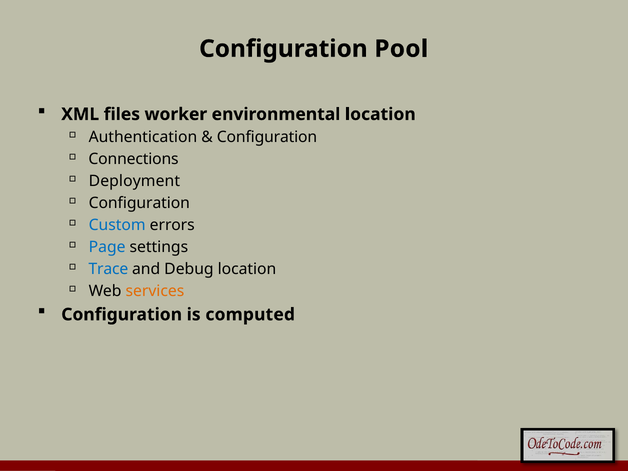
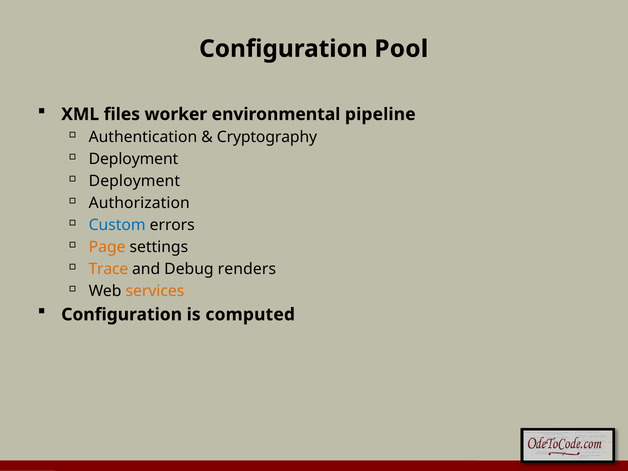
environmental location: location -> pipeline (380, 114)
Configuration: Configuration -> Cryptography (267, 137)
Connections: Connections -> Deployment (133, 159)
Configuration: Configuration -> Authorization (139, 203)
Page colour: blue -> orange (107, 247)
Trace colour: blue -> orange (108, 269)
Debug location: location -> renders (247, 269)
